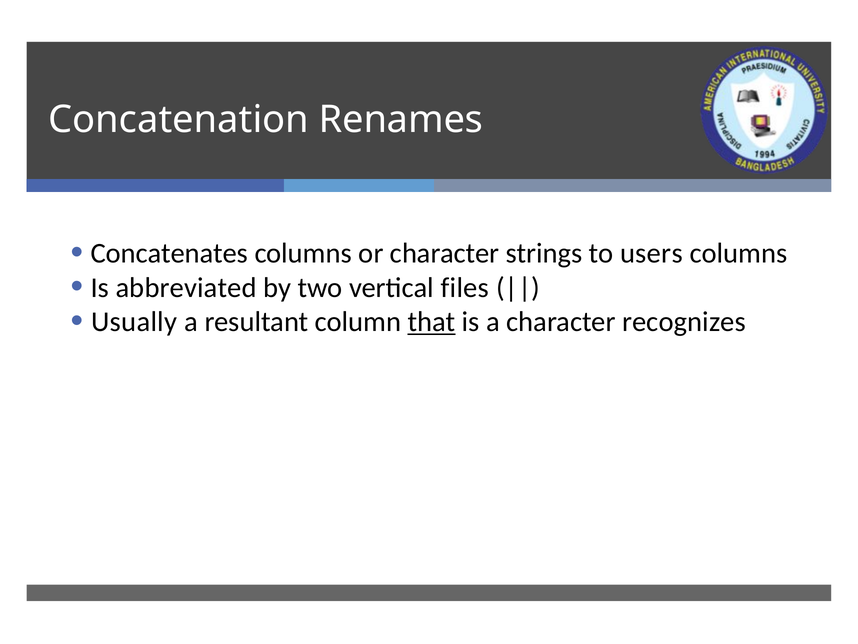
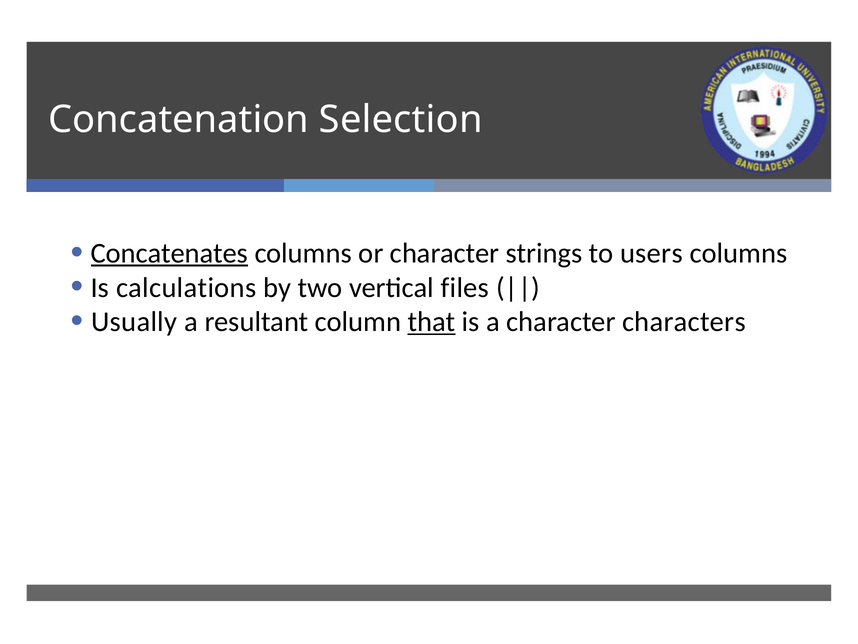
Renames: Renames -> Selection (401, 120)
Concatenates underline: none -> present (169, 253)
abbreviated: abbreviated -> calculations (186, 287)
recognizes: recognizes -> characters (684, 322)
